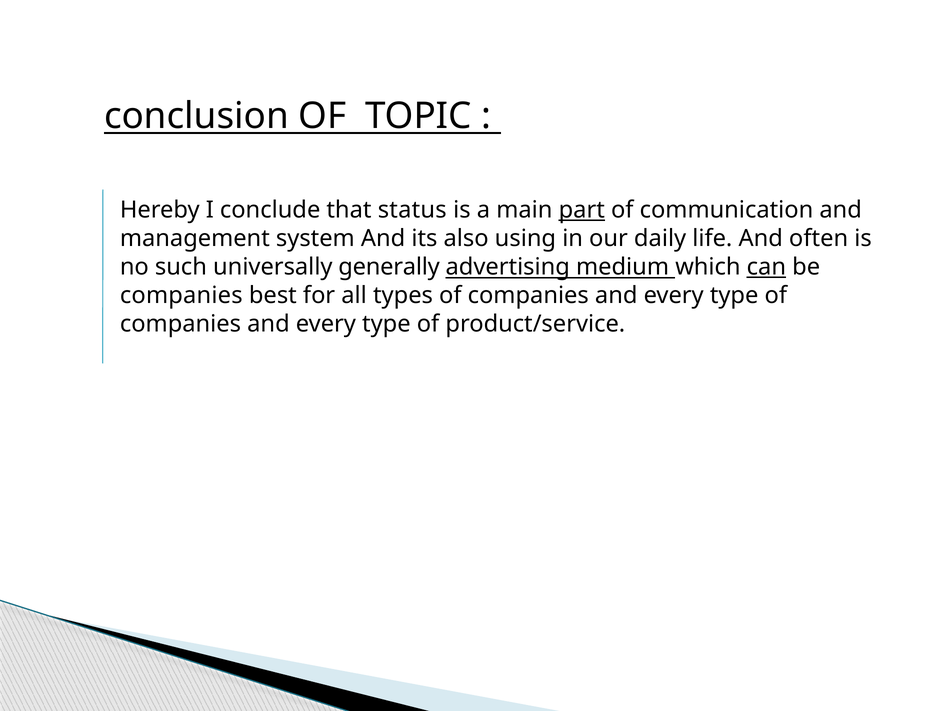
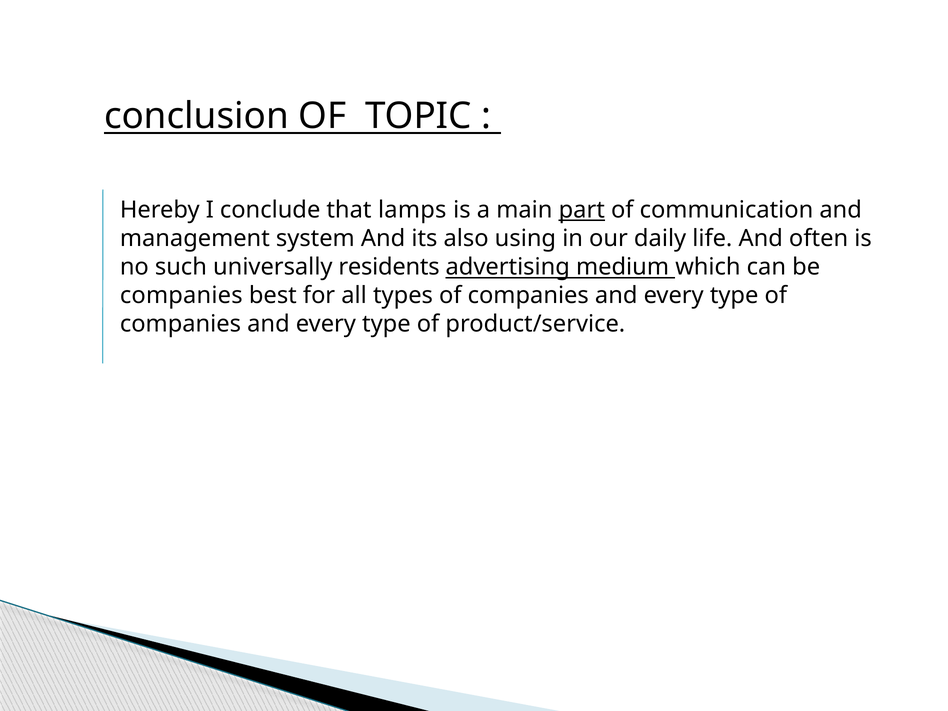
status: status -> lamps (412, 210)
generally: generally -> residents (389, 267)
can underline: present -> none (766, 267)
